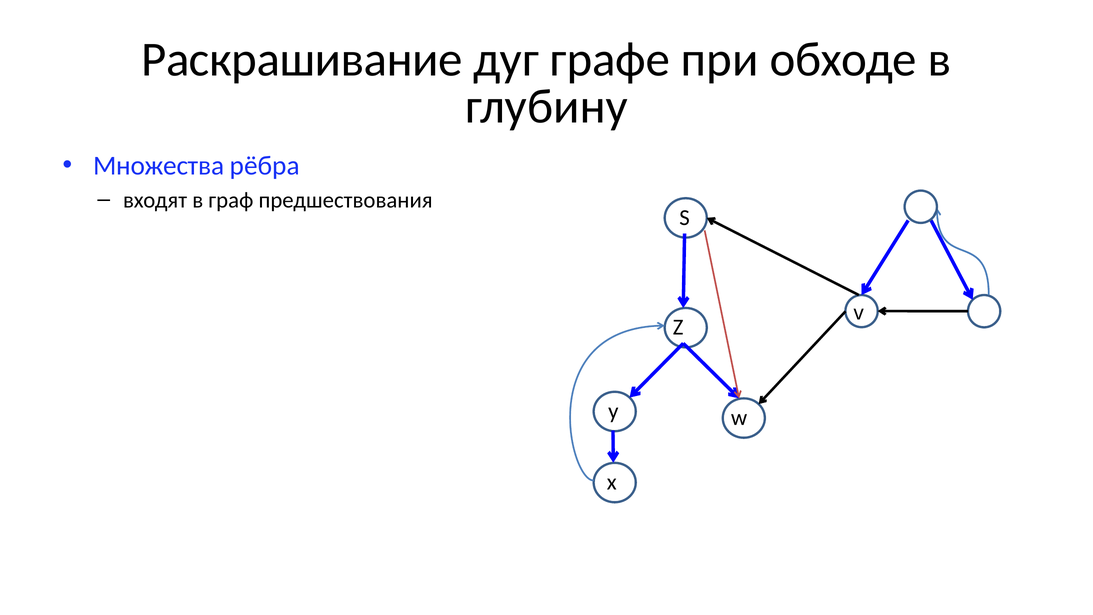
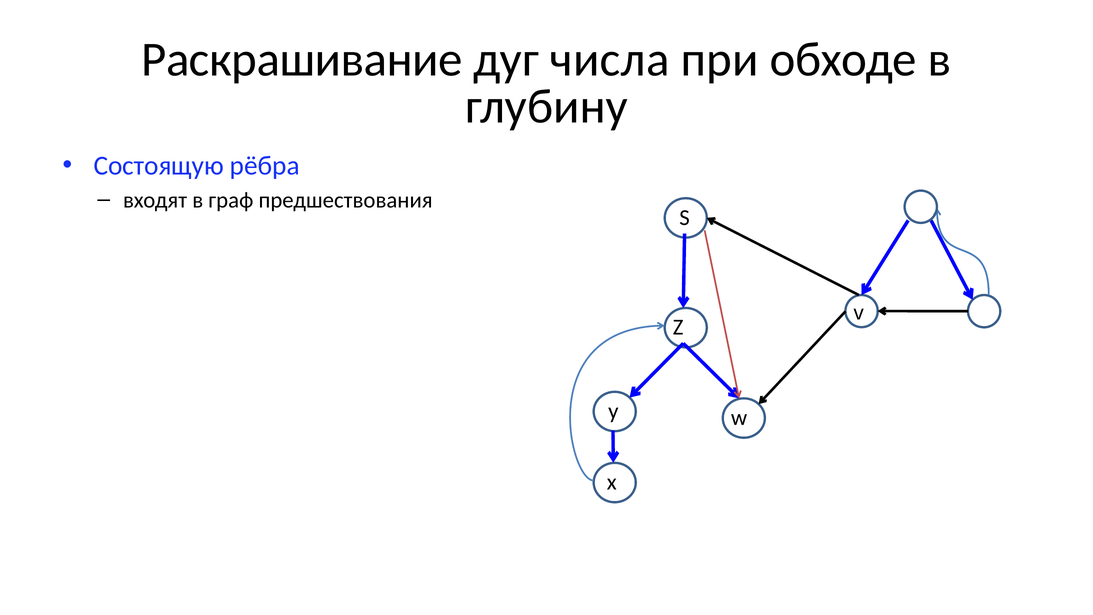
дуг графе: графе -> числа (610, 60)
Множества: Множества -> Состоящую (159, 166)
